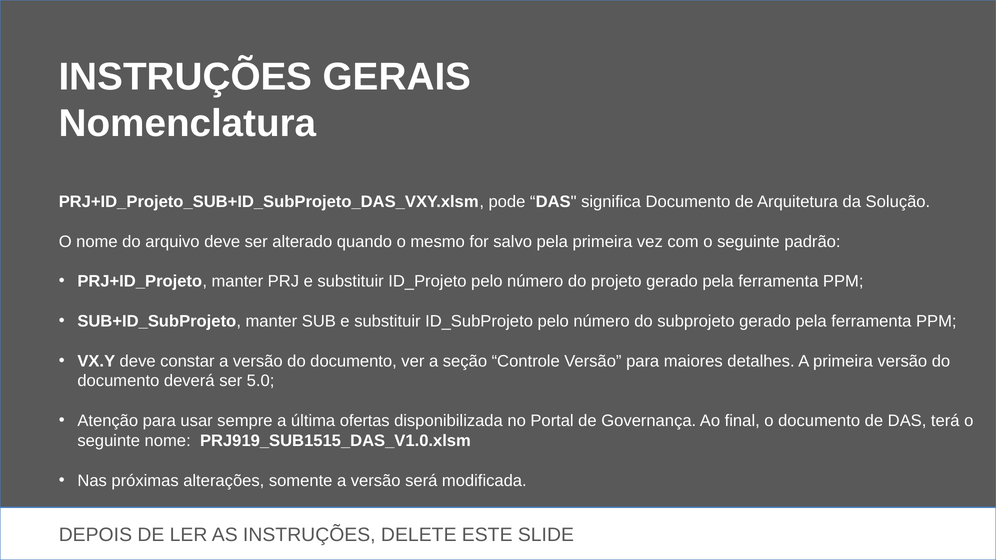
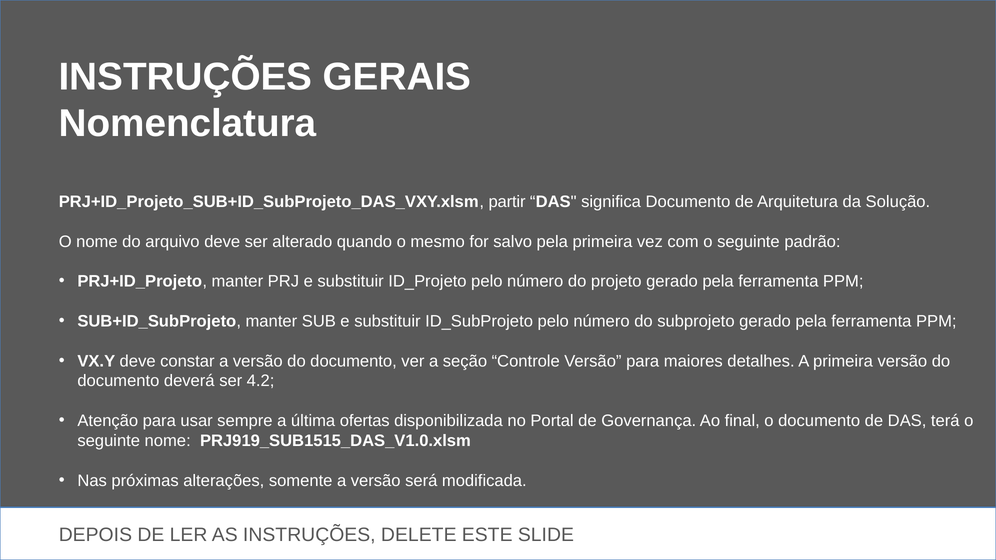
pode: pode -> partir (507, 202)
5.0: 5.0 -> 4.2 (261, 381)
